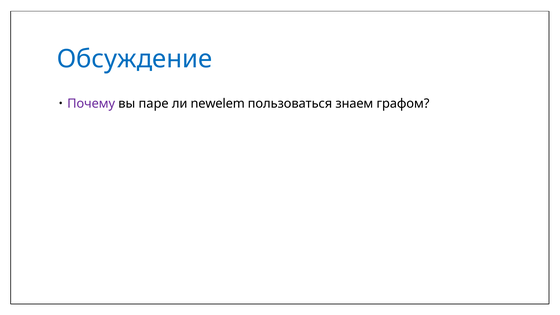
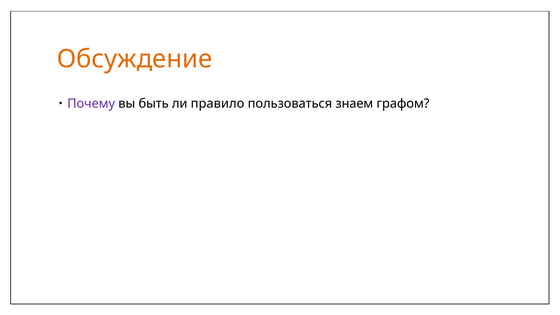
Обсуждение colour: blue -> orange (134, 59)
паре: паре -> быть (154, 103)
newelem: newelem -> правило (218, 103)
